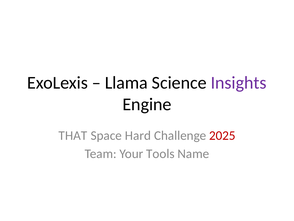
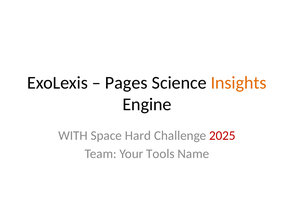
Llama: Llama -> Pages (126, 83)
Insights colour: purple -> orange (239, 83)
THAT: THAT -> WITH (73, 135)
